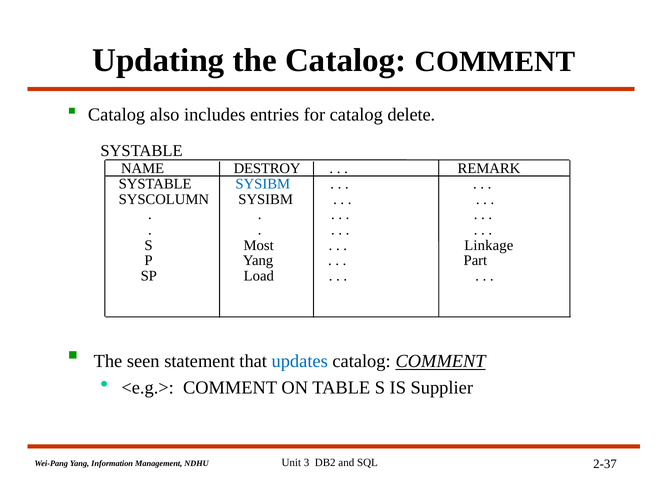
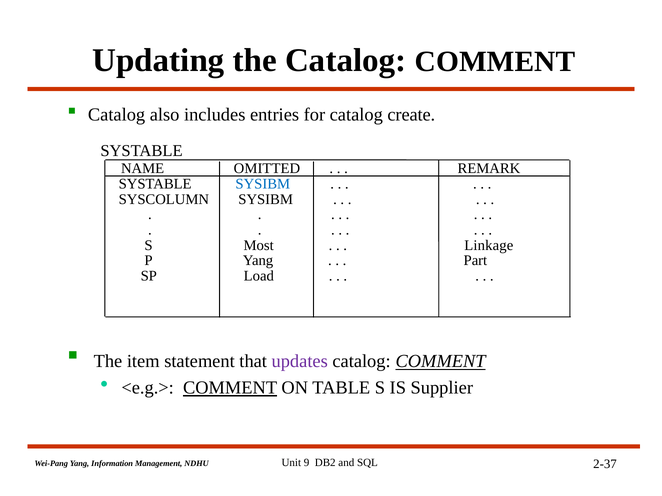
delete: delete -> create (411, 115)
DESTROY: DESTROY -> OMITTED (267, 169)
seen: seen -> item (143, 362)
updates colour: blue -> purple (300, 362)
COMMENT underline: none -> present (230, 388)
3: 3 -> 9 (307, 463)
